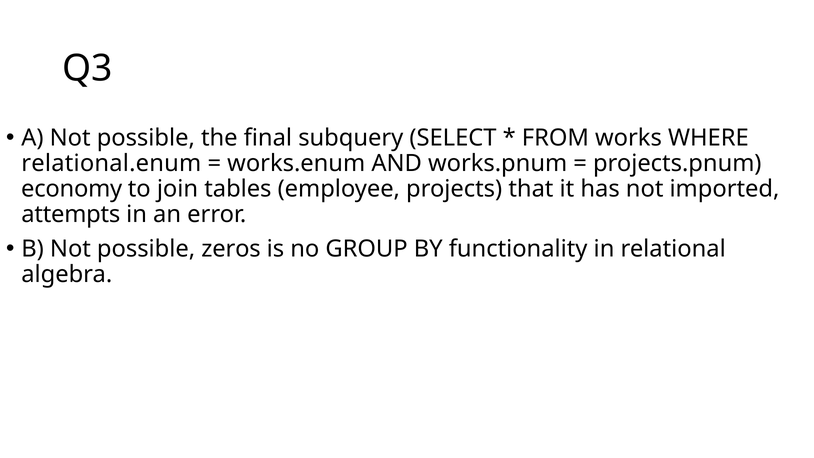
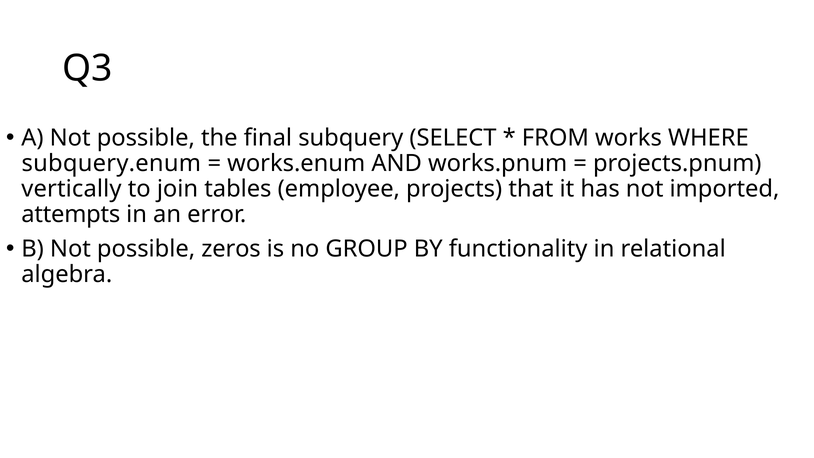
relational.enum: relational.enum -> subquery.enum (111, 163)
economy: economy -> vertically (71, 189)
